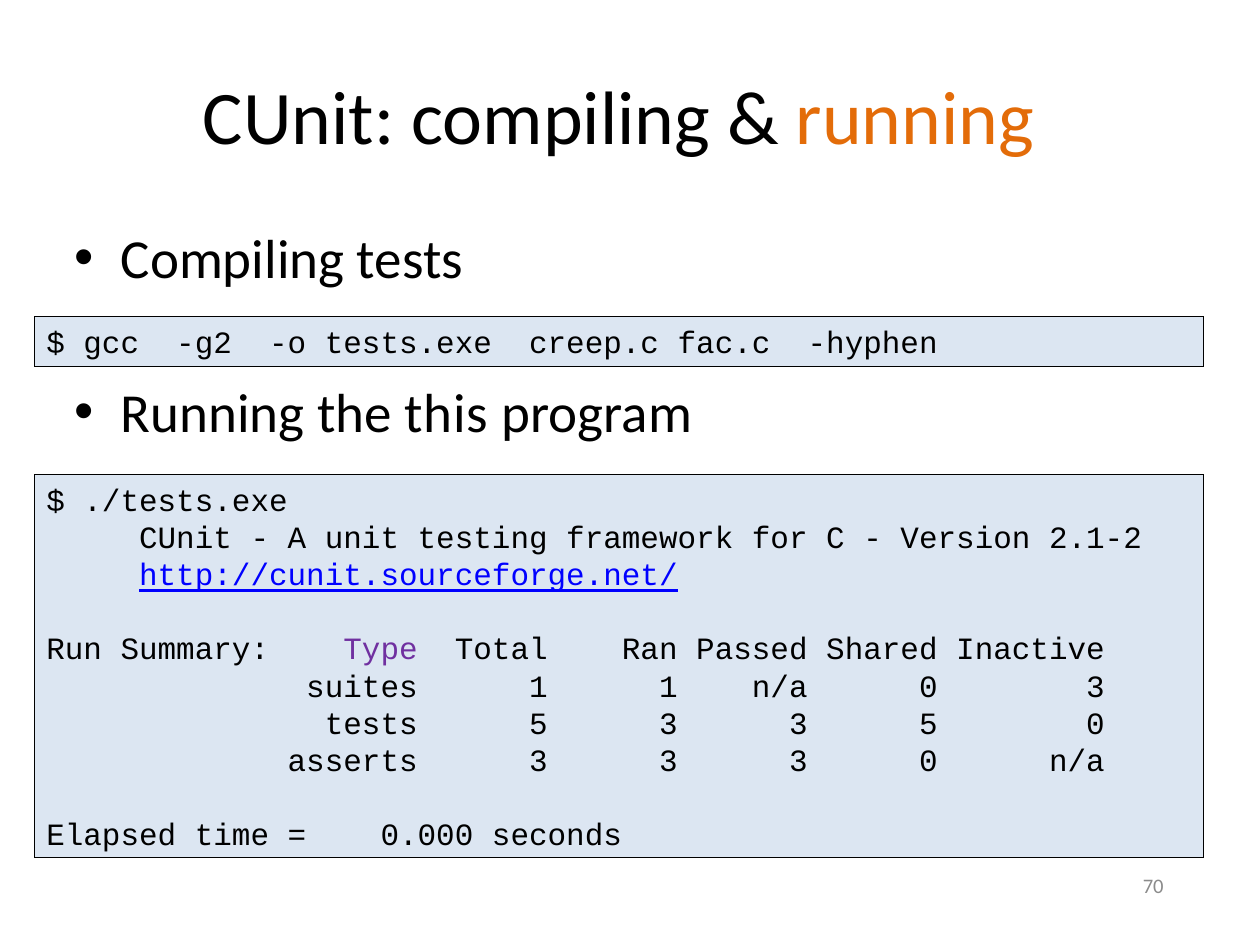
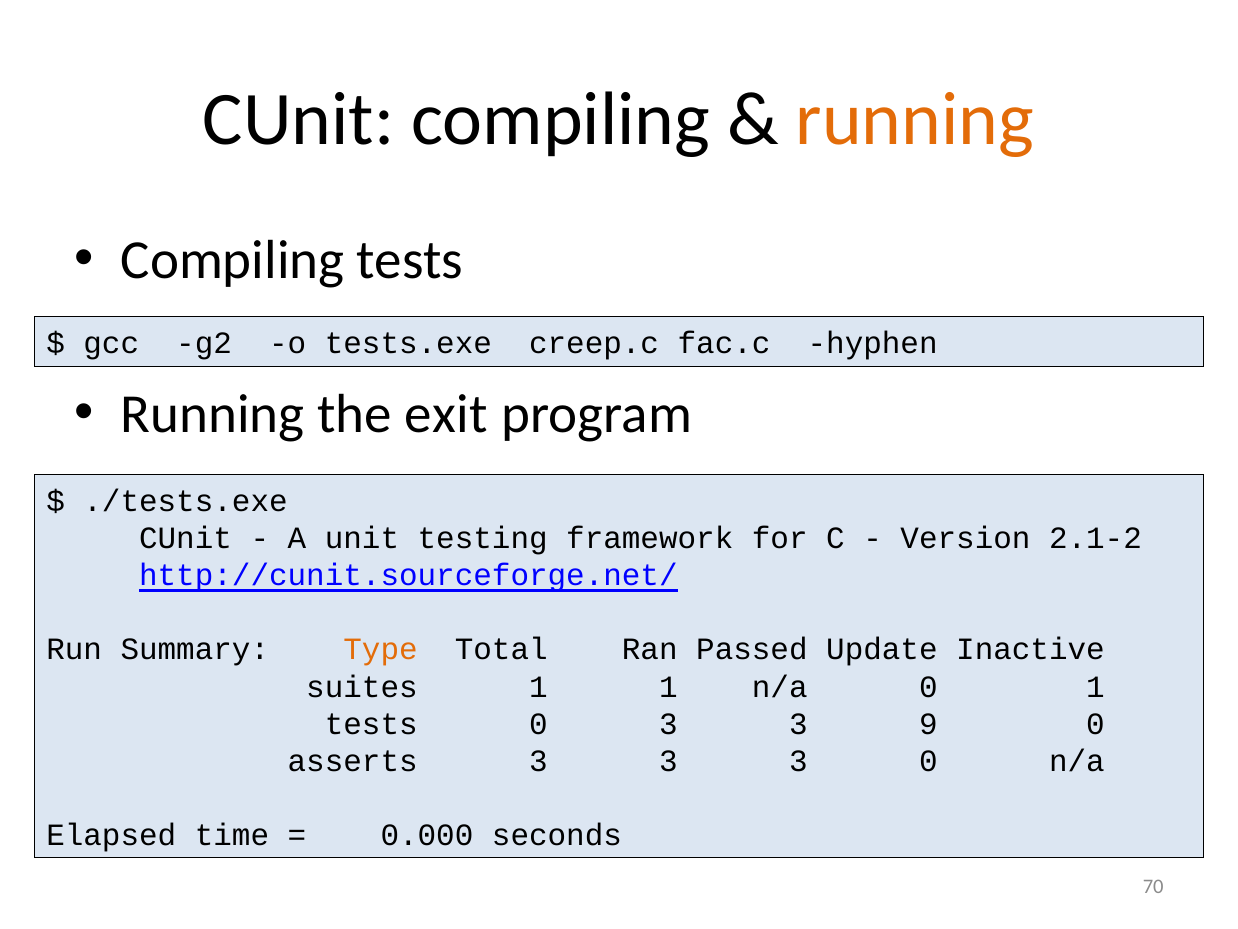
this: this -> exit (446, 414)
Type colour: purple -> orange (381, 649)
Shared: Shared -> Update (882, 649)
0 3: 3 -> 1 (1095, 686)
tests 5: 5 -> 0 (538, 724)
3 5: 5 -> 9 (928, 724)
